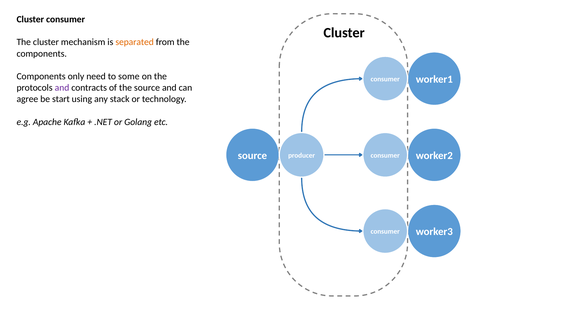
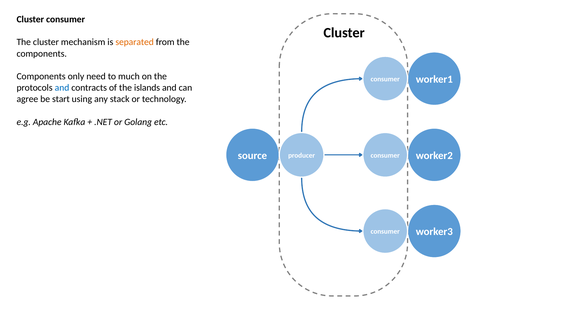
some: some -> much (129, 76)
and colour: purple -> blue (62, 88)
the source: source -> islands (147, 88)
